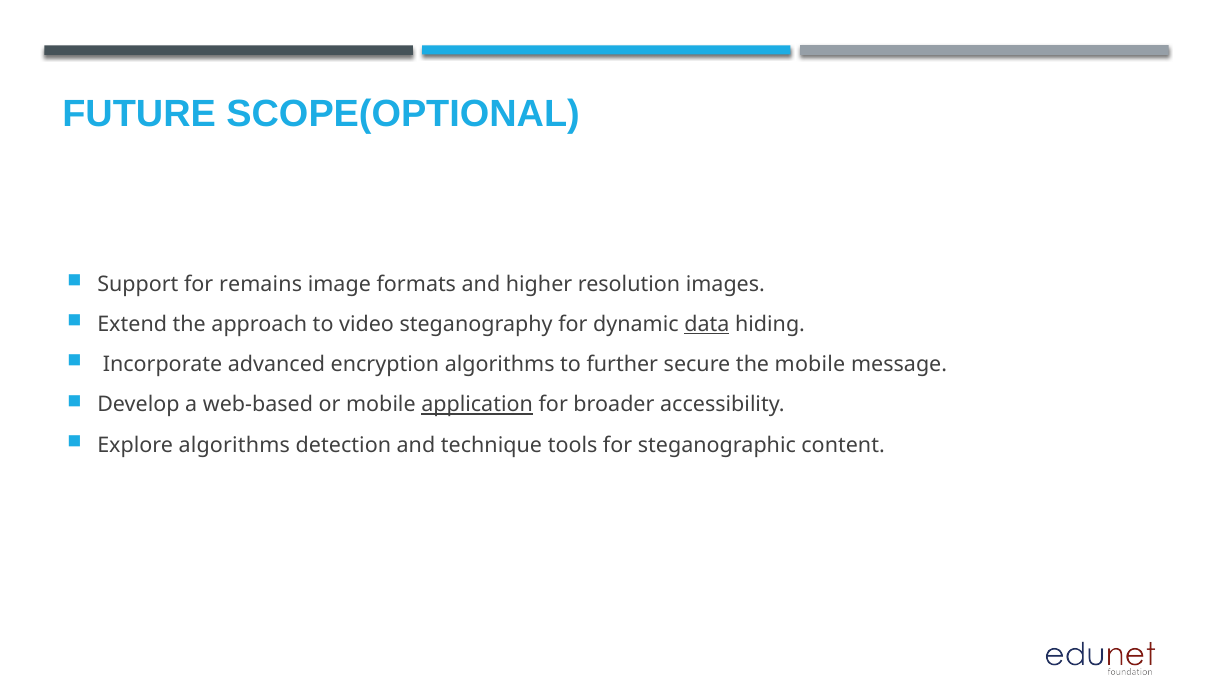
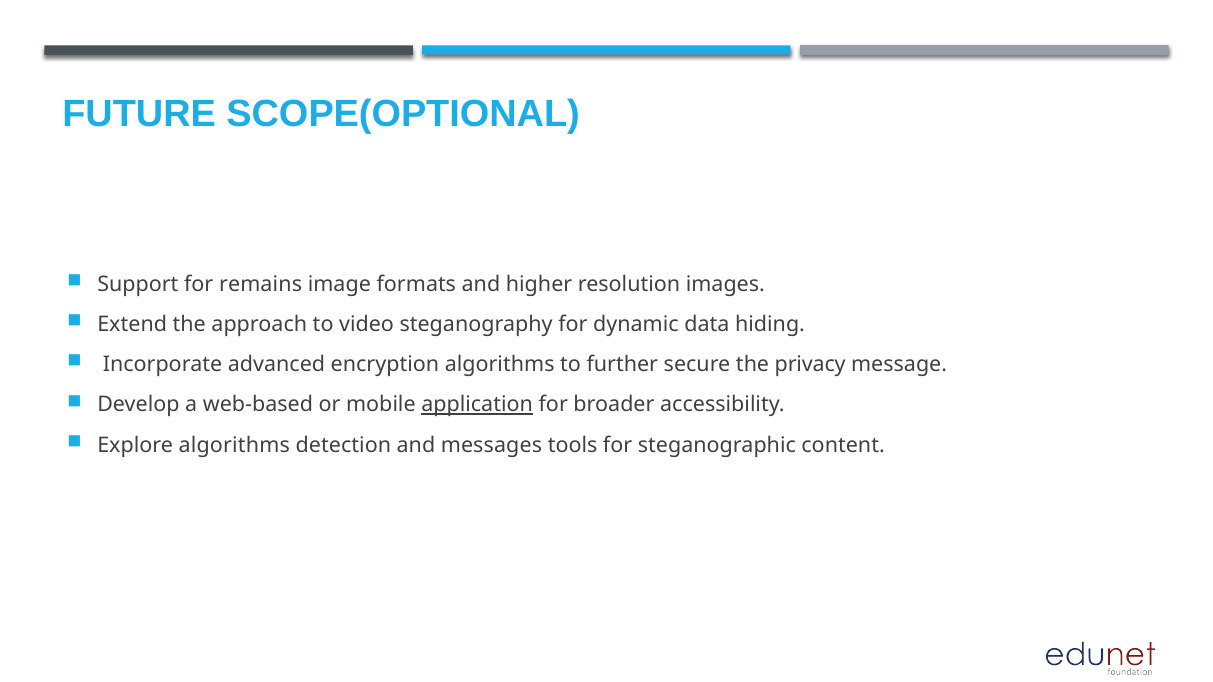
data underline: present -> none (707, 325)
the mobile: mobile -> privacy (810, 365)
technique: technique -> messages (491, 445)
